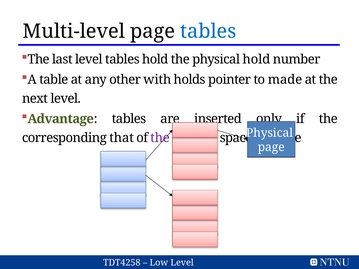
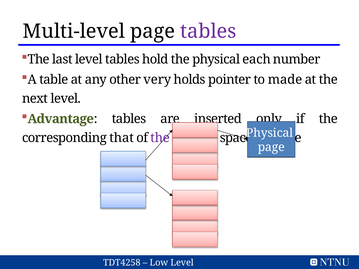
tables colour: blue -> purple (208, 31)
physical hold: hold -> each (257, 60)
with: with -> very (157, 80)
